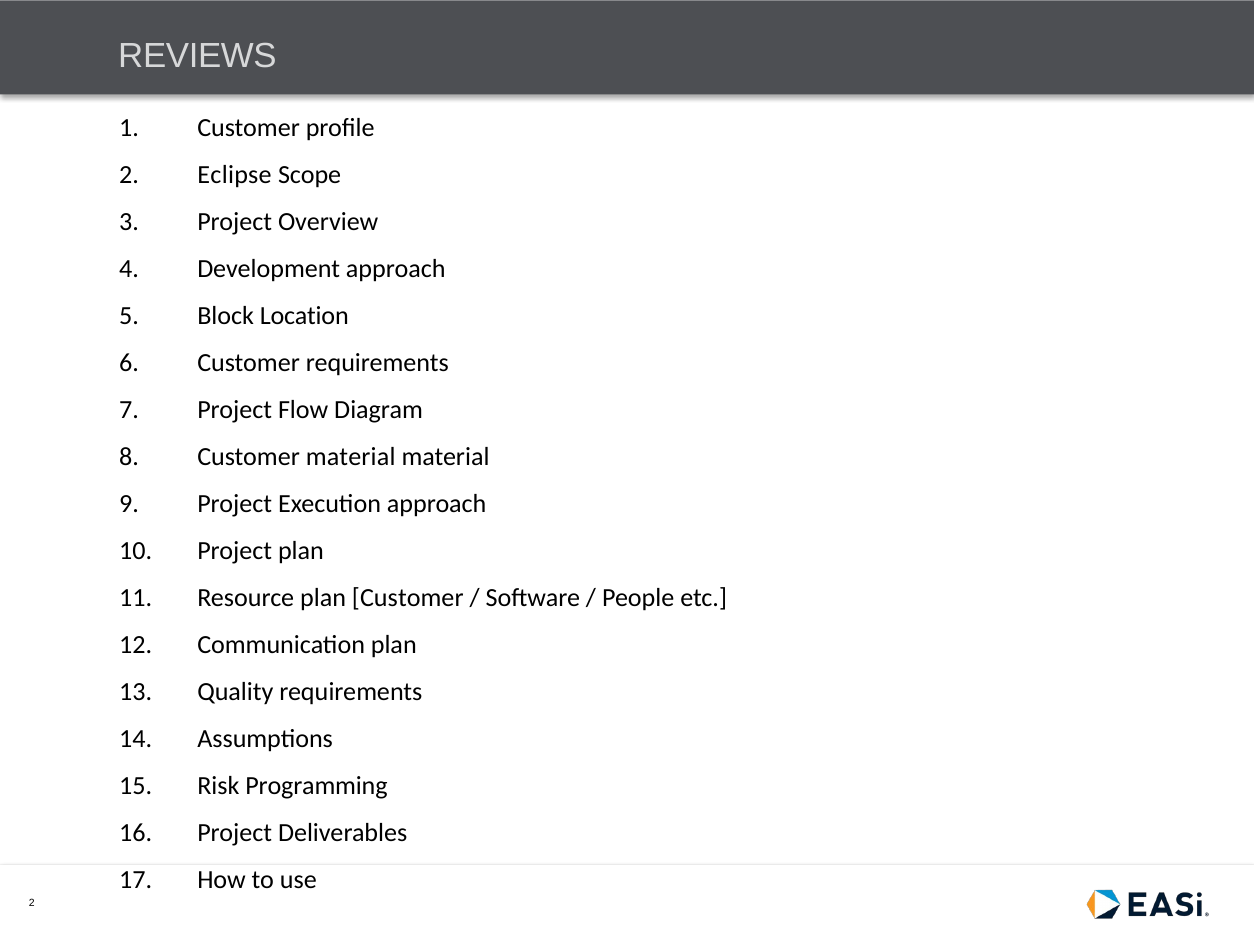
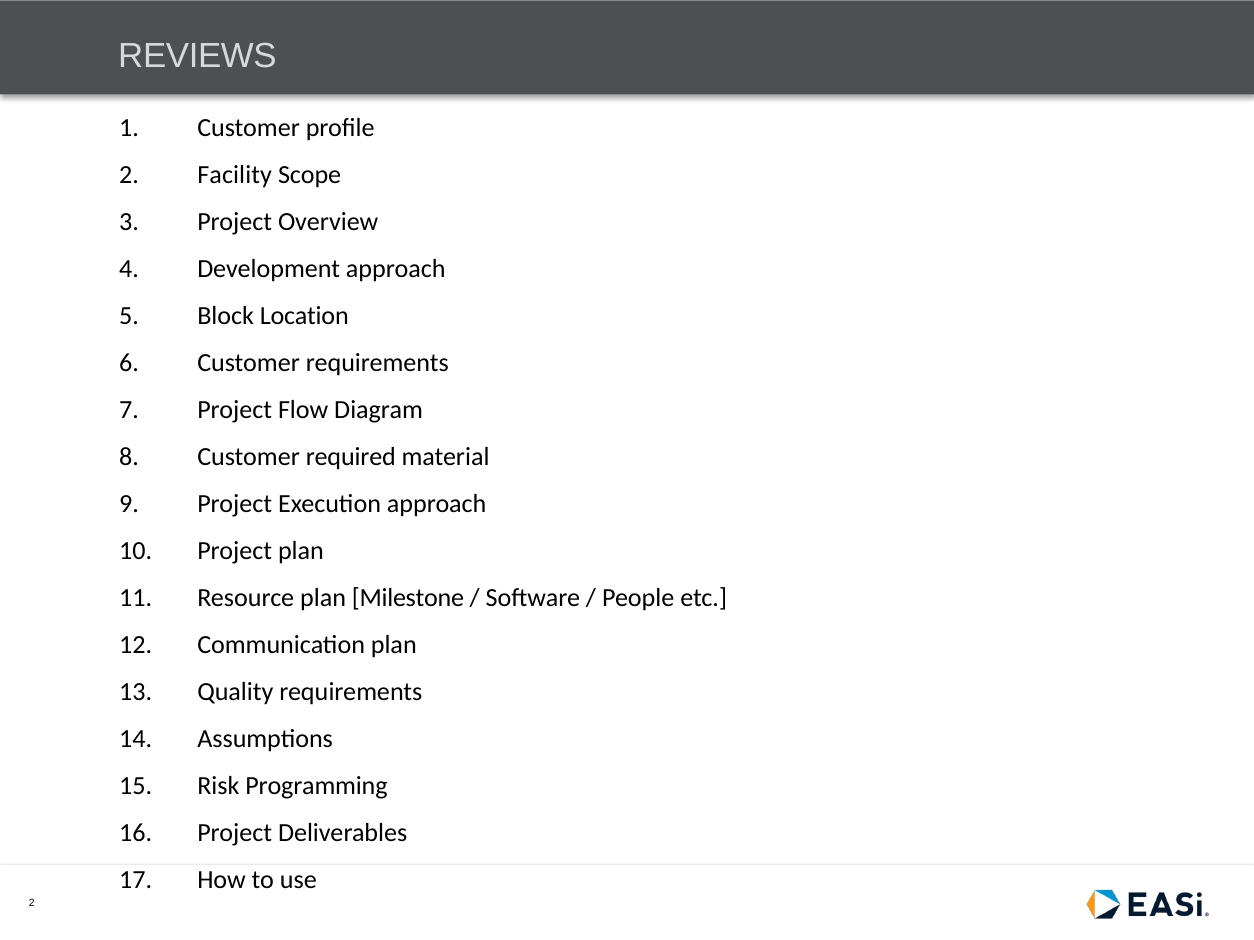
Eclipse: Eclipse -> Facility (235, 175)
Customer material: material -> required (351, 457)
plan Customer: Customer -> Milestone (408, 598)
